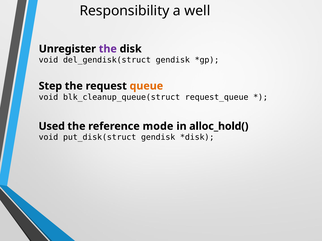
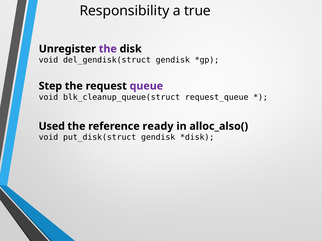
well: well -> true (197, 11)
queue colour: orange -> purple (146, 86)
mode: mode -> ready (158, 126)
alloc_hold(: alloc_hold( -> alloc_also( (219, 126)
